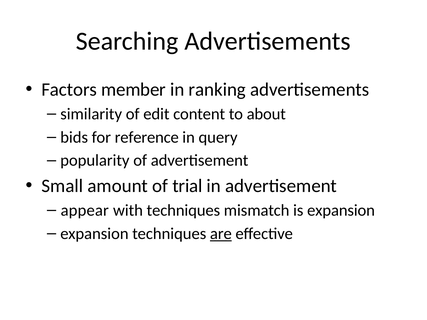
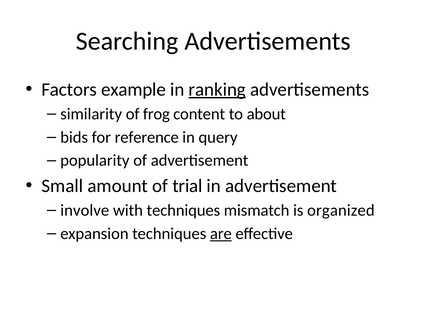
member: member -> example (134, 90)
ranking underline: none -> present (217, 90)
edit: edit -> frog (156, 114)
appear: appear -> involve (85, 210)
is expansion: expansion -> organized (341, 210)
